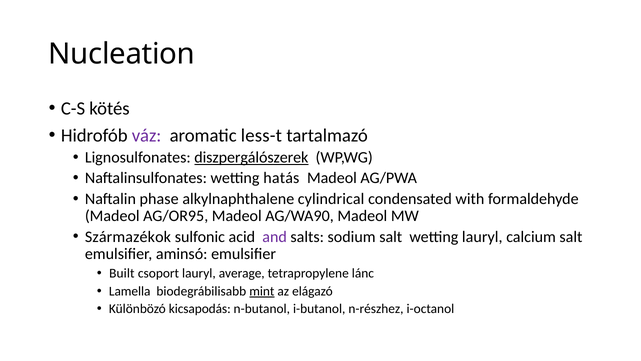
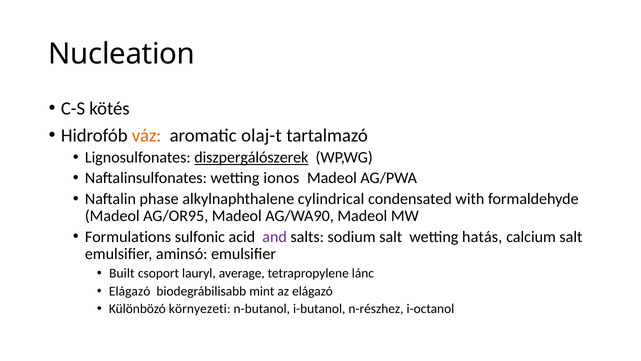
váz colour: purple -> orange (147, 135)
less-t: less-t -> olaj-t (261, 135)
hatás: hatás -> ionos (281, 178)
Származékok: Származékok -> Formulations (128, 237)
wetting lauryl: lauryl -> hatás (482, 237)
Lamella: Lamella -> Elágazó (130, 291)
mint underline: present -> none (262, 291)
kicsapodás: kicsapodás -> környezeti (200, 309)
